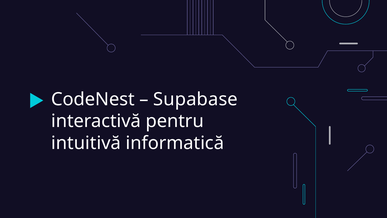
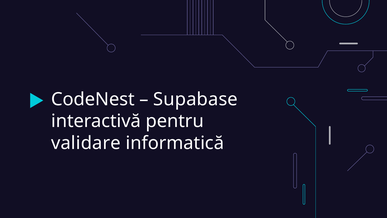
intuitivă: intuitivă -> validare (86, 143)
